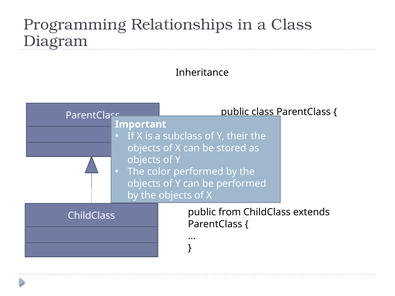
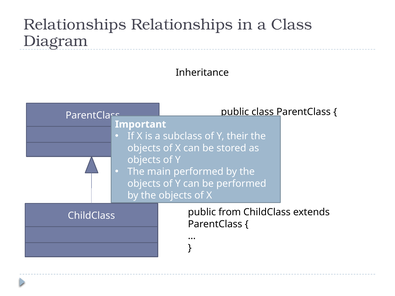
Programming: Programming -> Relationships (75, 25)
color: color -> main (159, 172)
